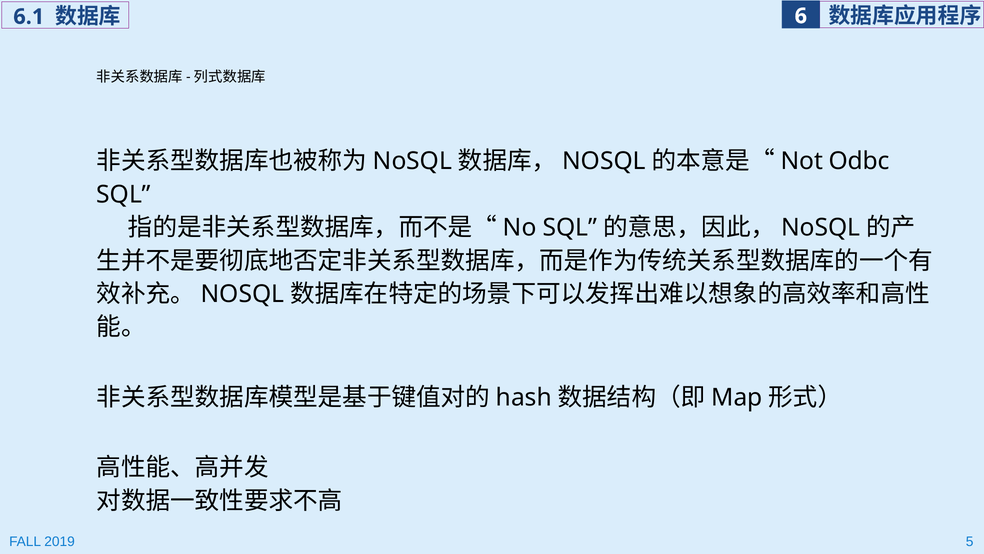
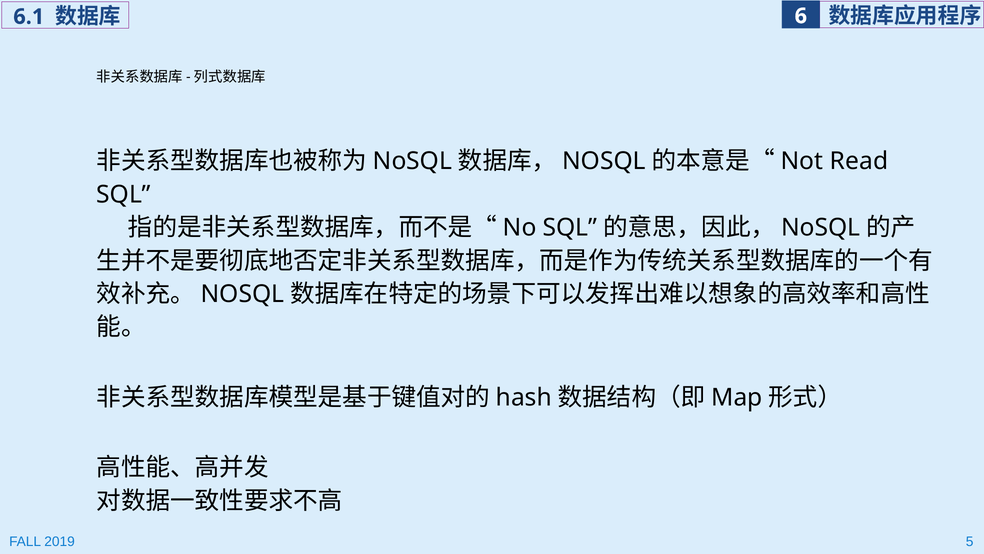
Odbc: Odbc -> Read (859, 161)
